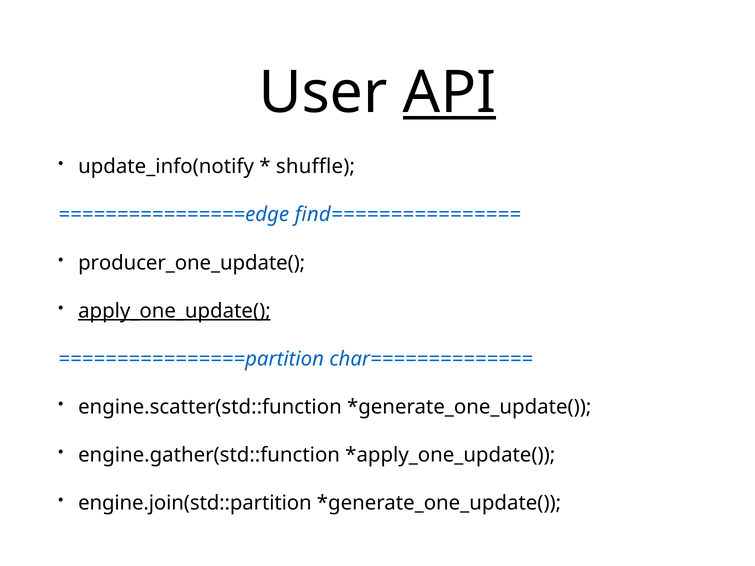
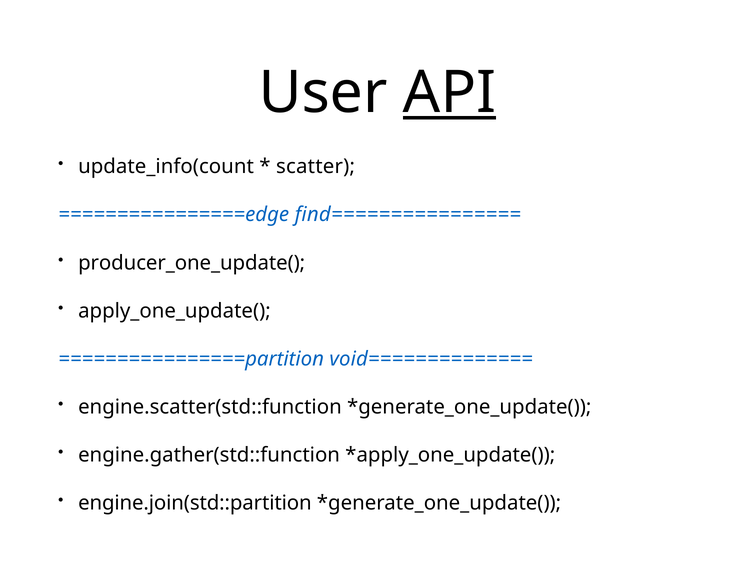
update_info(notify: update_info(notify -> update_info(count (166, 167)
shuffle: shuffle -> scatter (316, 167)
apply_one_update( underline: present -> none (174, 311)
char==============: char============== -> void============== (431, 359)
